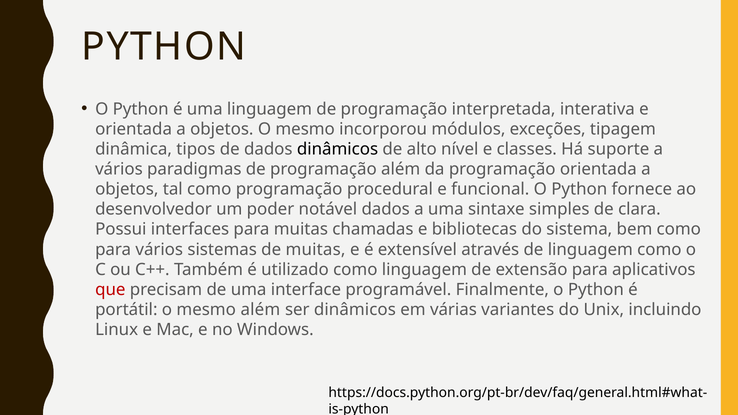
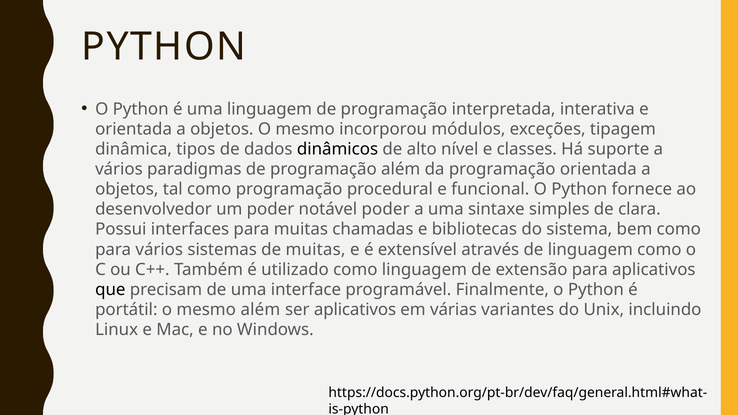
notável dados: dados -> poder (386, 209)
que colour: red -> black (110, 290)
ser dinâmicos: dinâmicos -> aplicativos (355, 310)
